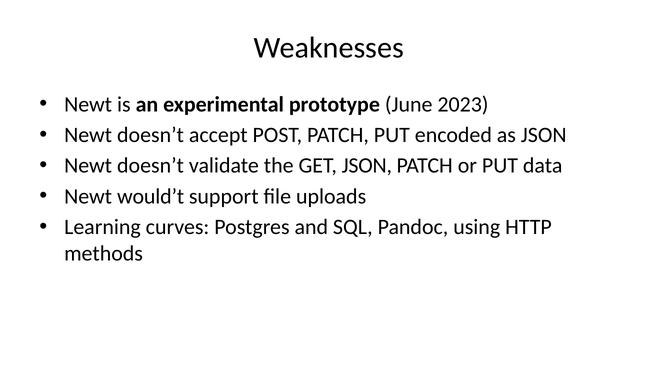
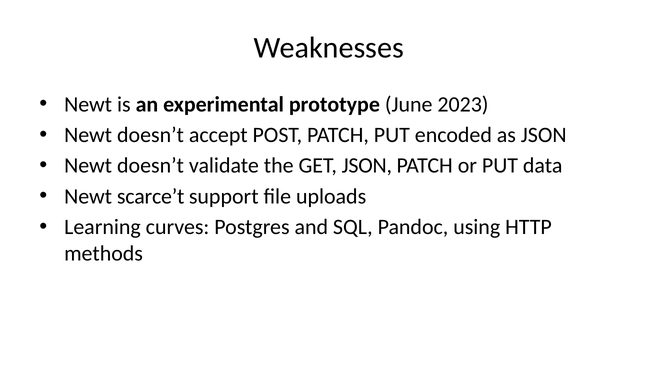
would’t: would’t -> scarce’t (151, 196)
